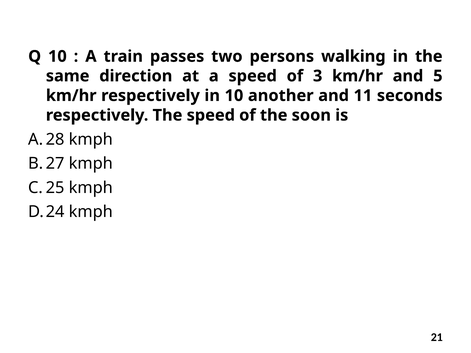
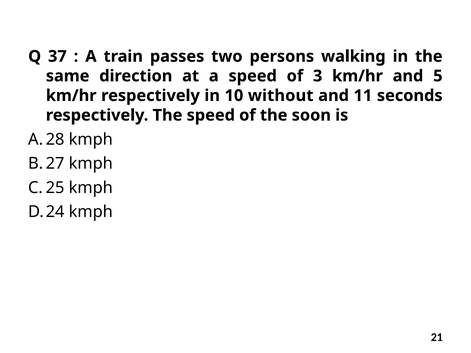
Q 10: 10 -> 37 (57, 56)
another: another -> without (281, 96)
